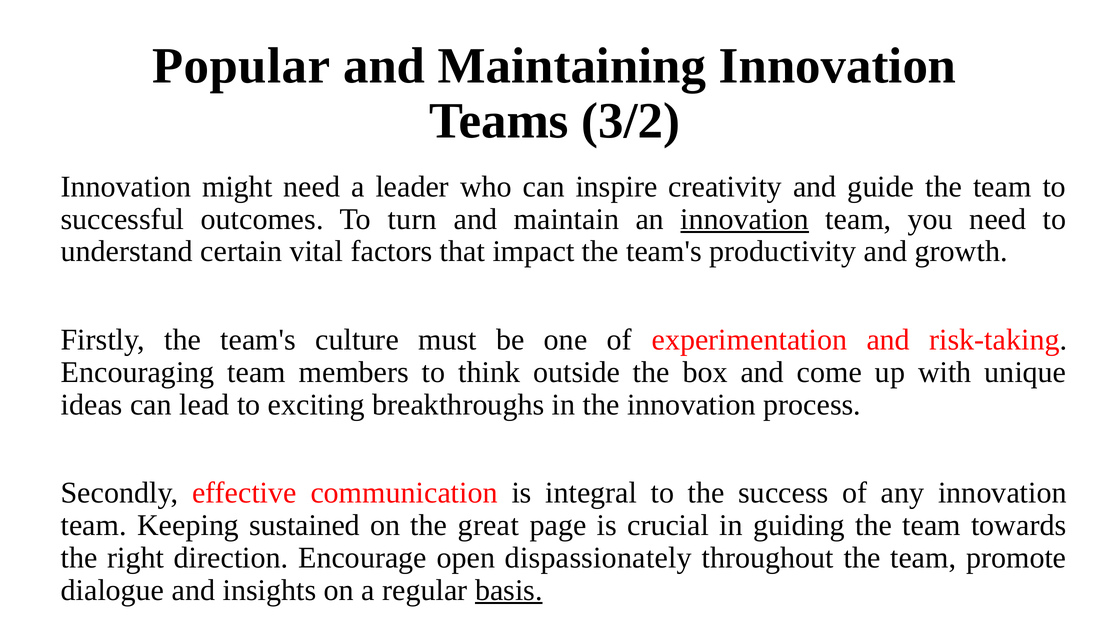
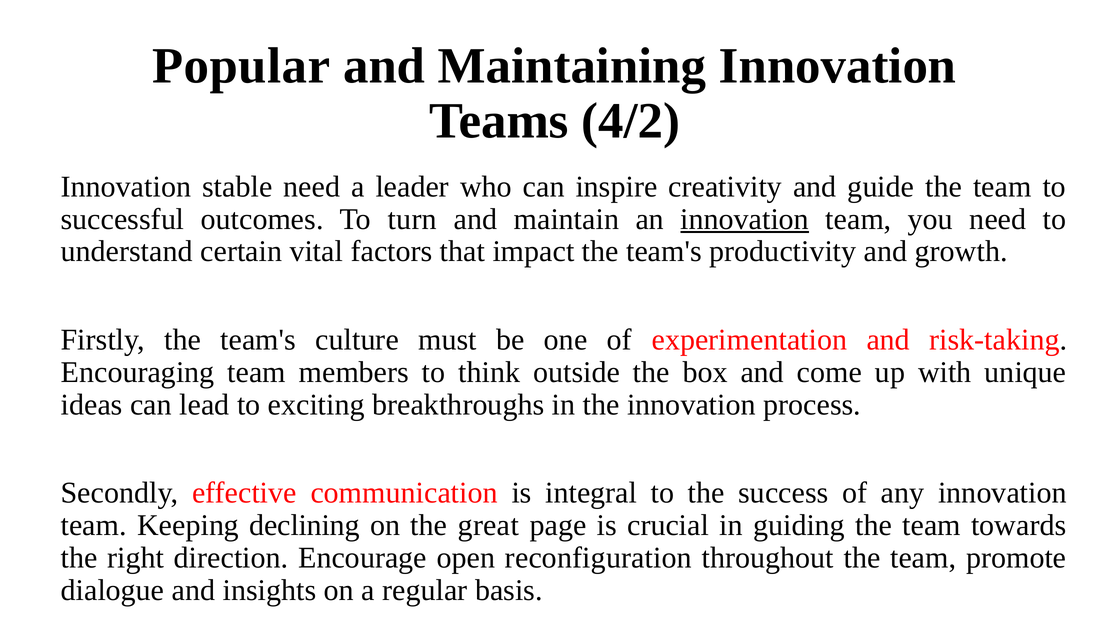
3/2: 3/2 -> 4/2 (631, 121)
might: might -> stable (237, 186)
sustained: sustained -> declining (305, 525)
dispassionately: dispassionately -> reconfiguration (598, 557)
basis underline: present -> none (509, 590)
